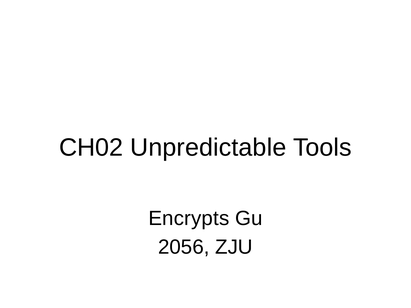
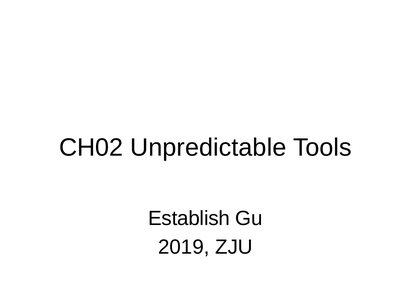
Encrypts: Encrypts -> Establish (189, 218)
2056: 2056 -> 2019 (184, 247)
